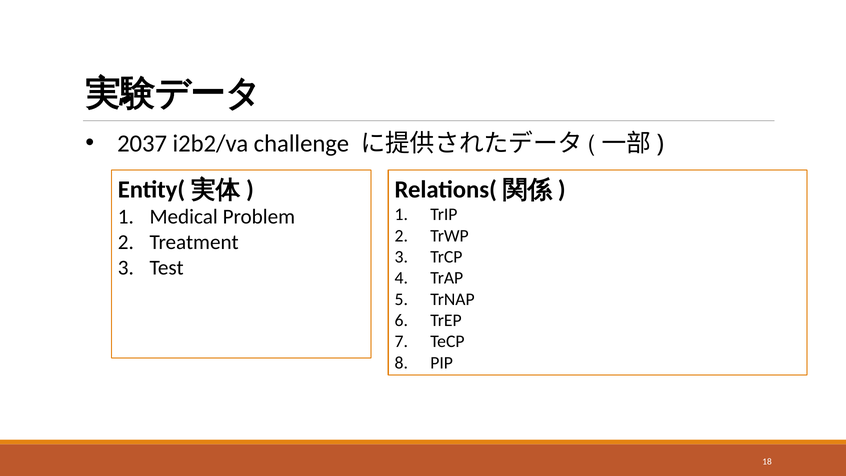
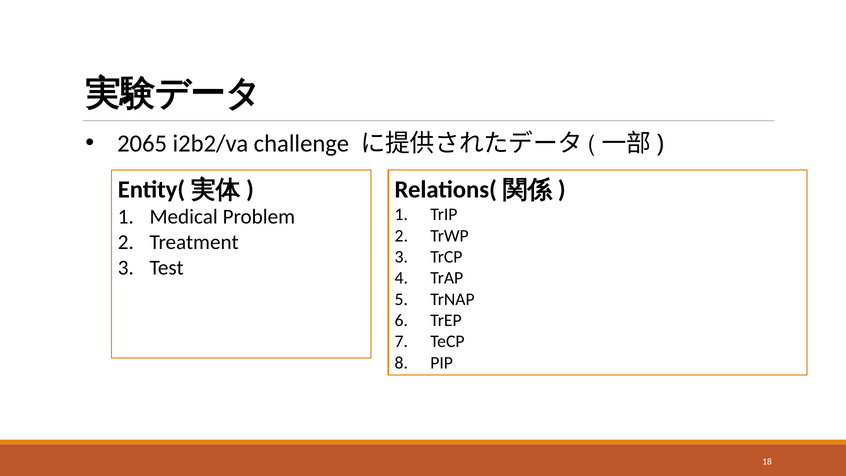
2037: 2037 -> 2065 (142, 144)
